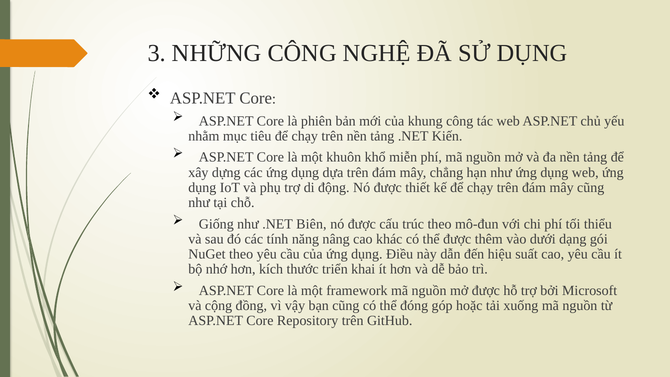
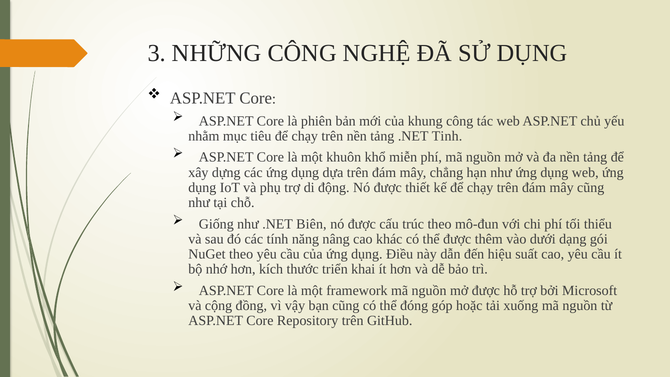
Kiến: Kiến -> Tinh (447, 136)
